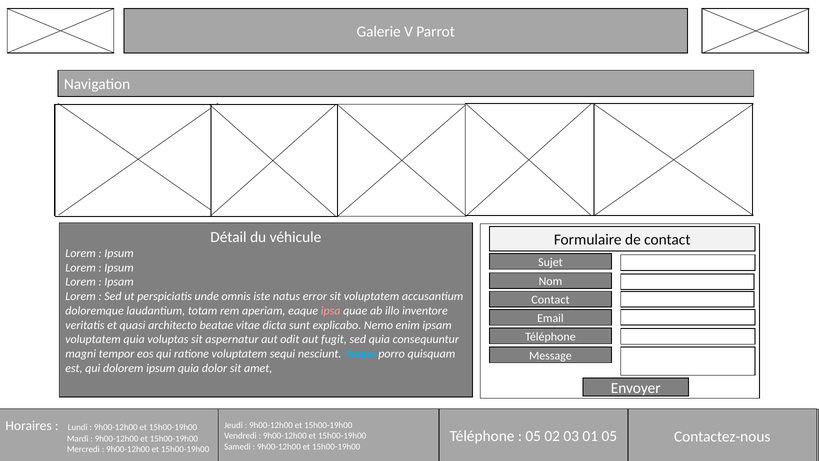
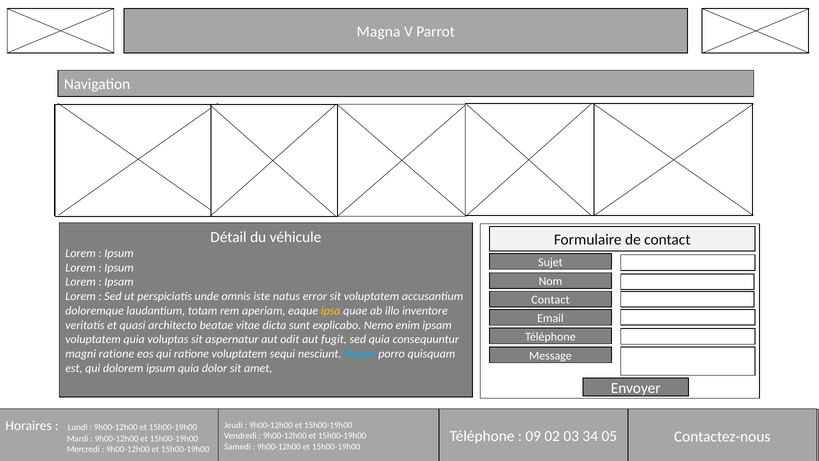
Logo Galerie: Galerie -> Magna (379, 32)
ipsa colour: pink -> yellow (331, 311)
magni tempor: tempor -> ratione (116, 354)
05: 05 -> 09 (533, 436)
01: 01 -> 34 (590, 436)
